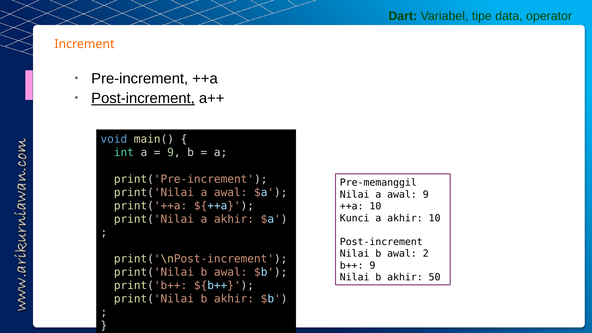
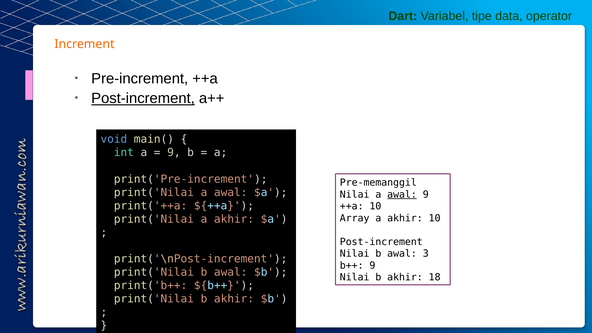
awal underline: none -> present (402, 195)
Kunci: Kunci -> Array (355, 218)
2: 2 -> 3 (426, 254)
50: 50 -> 18 (435, 277)
